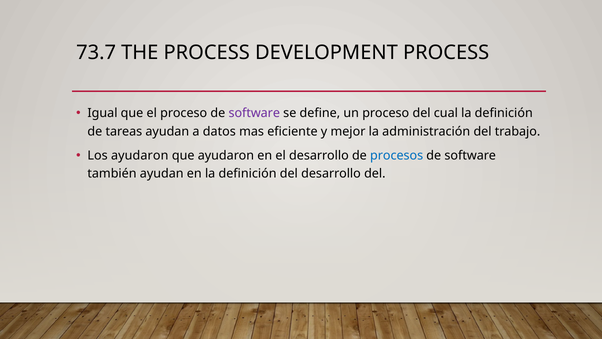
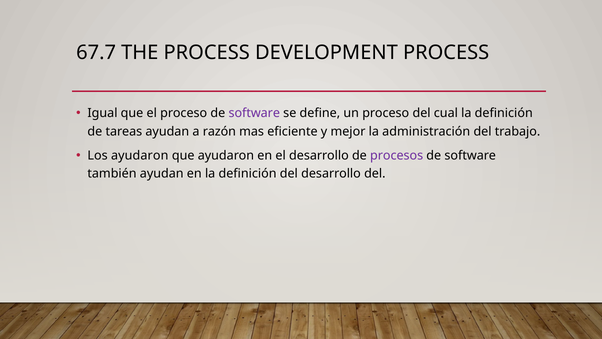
73.7: 73.7 -> 67.7 (96, 53)
datos: datos -> razón (219, 131)
procesos colour: blue -> purple (397, 156)
